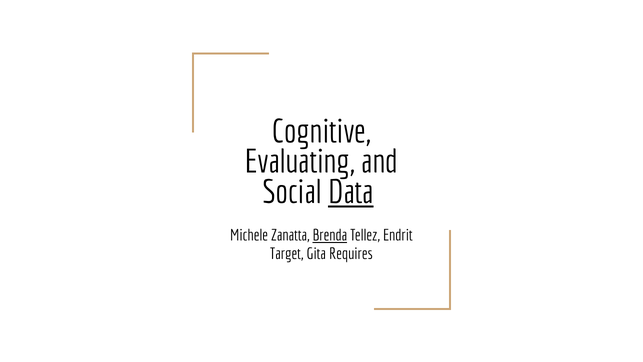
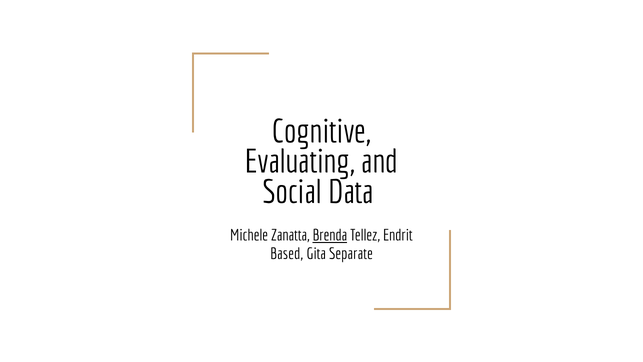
Data underline: present -> none (351, 192)
Target: Target -> Based (287, 254)
Requires: Requires -> Separate (351, 254)
